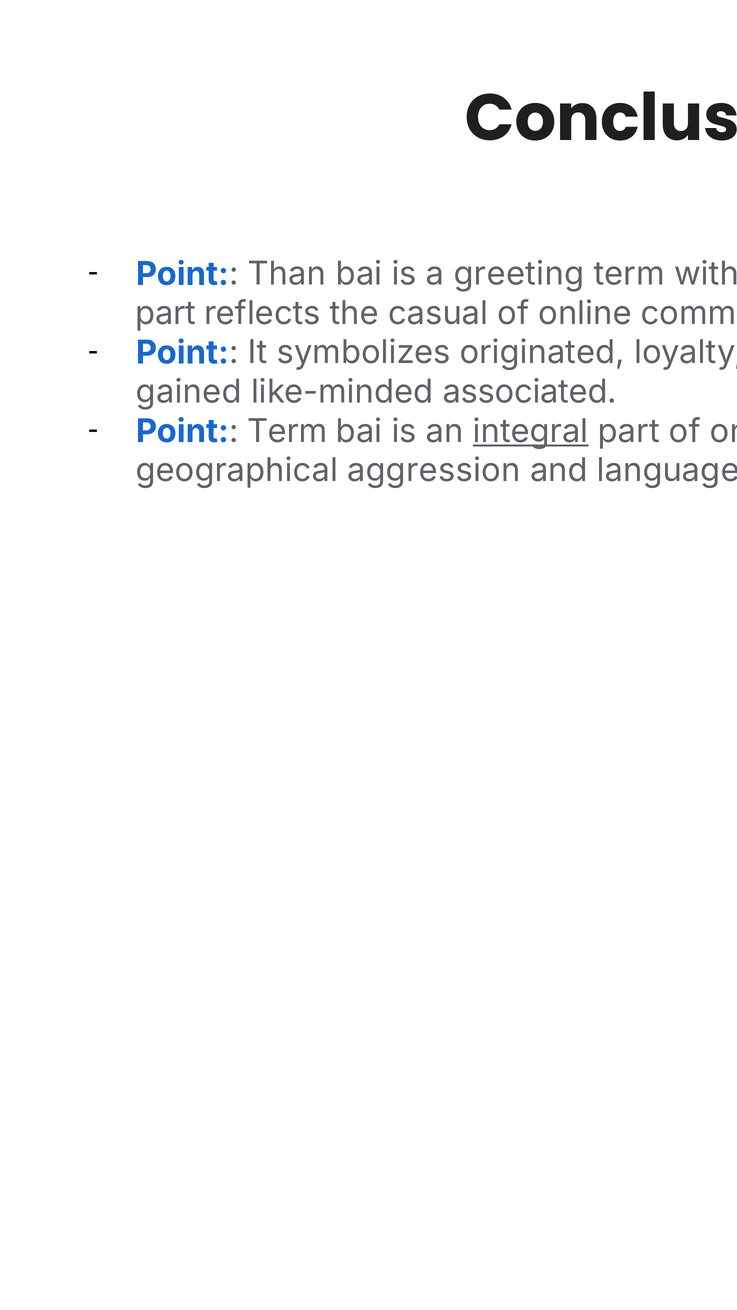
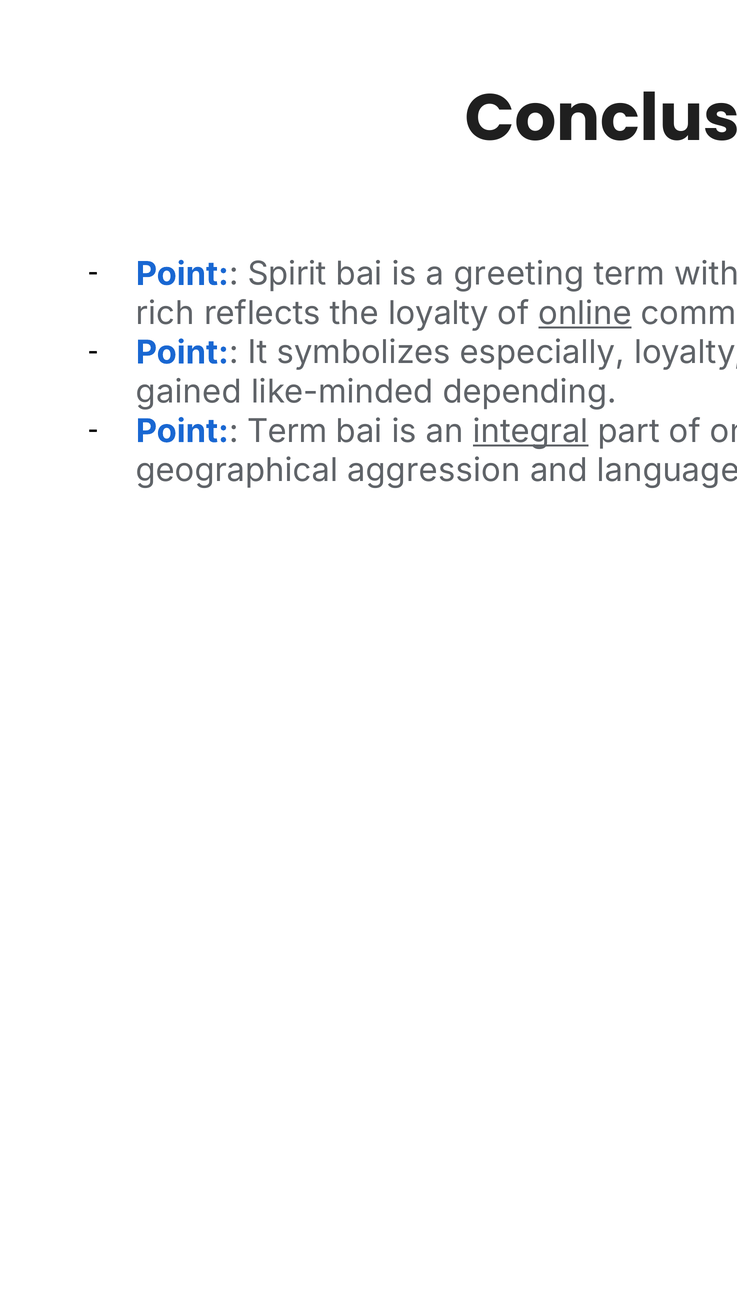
Than: Than -> Spirit (287, 274)
part: part -> rich (165, 313)
the casual: casual -> loyalty (438, 313)
online underline: none -> present (585, 313)
originated: originated -> especially (542, 353)
associated: associated -> depending (530, 392)
